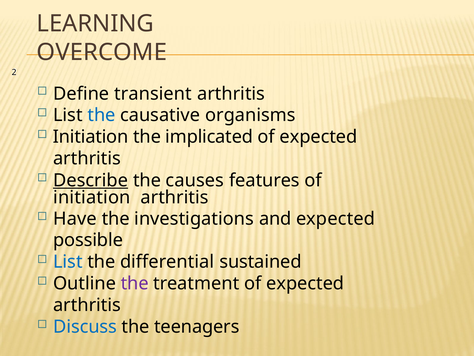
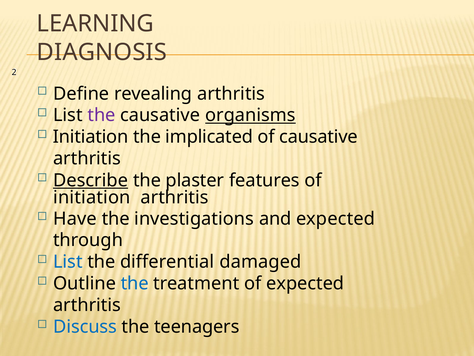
OVERCOME: OVERCOME -> DIAGNOSIS (102, 52)
transient: transient -> revealing (153, 93)
the colour: blue -> purple (101, 115)
organisms underline: none -> present (250, 115)
expected: expected -> causative (319, 137)
causes: causes -> plaster (195, 180)
possible: possible -> through (88, 240)
sustained: sustained -> damaged (260, 261)
the colour: purple -> blue (135, 283)
